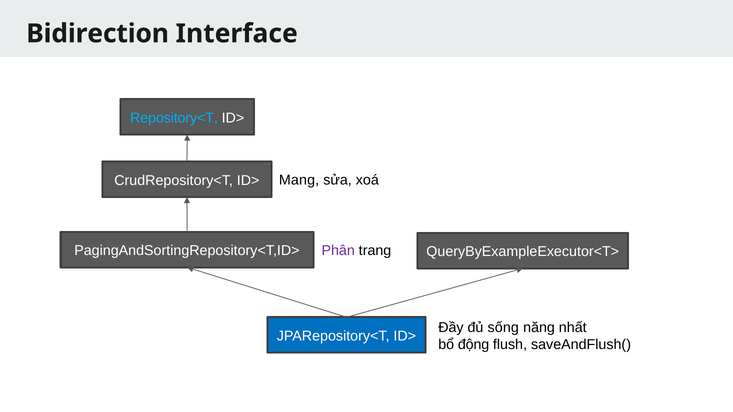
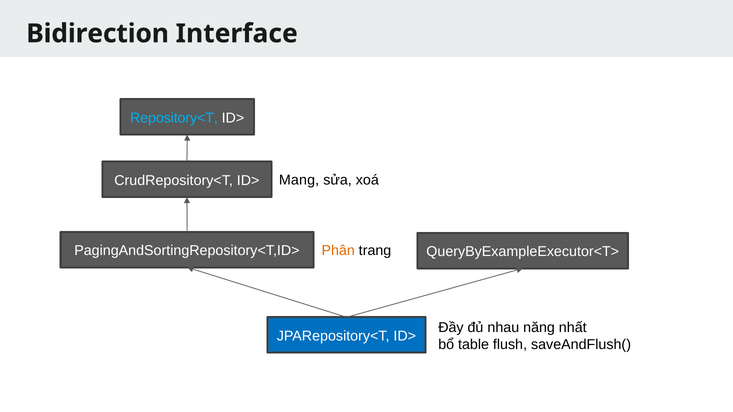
Phân colour: purple -> orange (338, 251)
sống: sống -> nhau (503, 328)
động: động -> table (474, 345)
